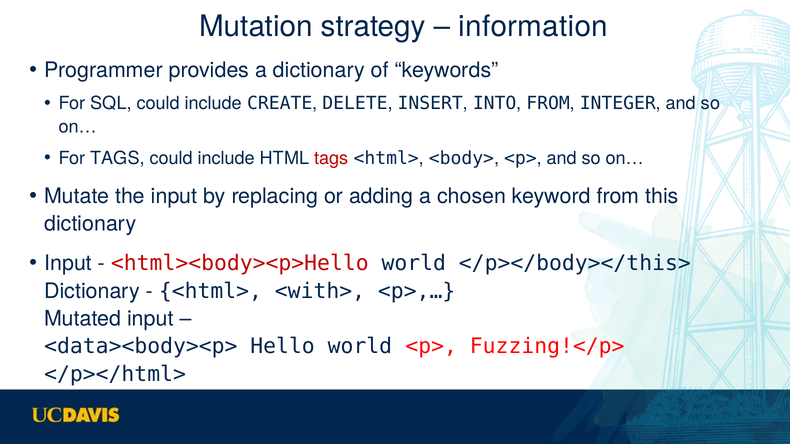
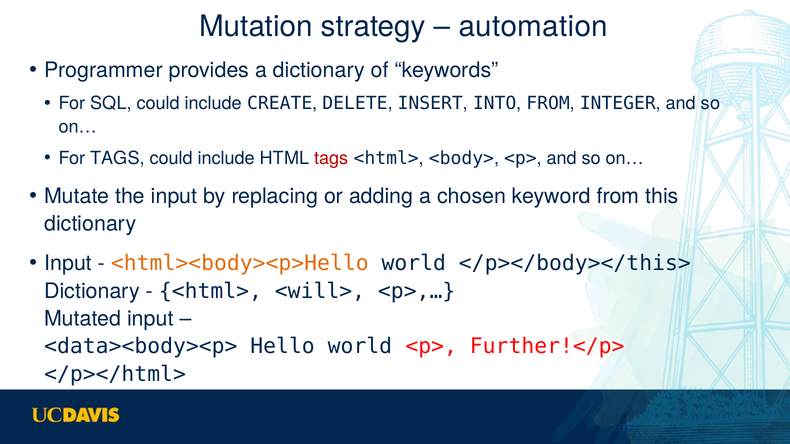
information: information -> automation (533, 26)
<html><body><p>Hello colour: red -> orange (240, 264)
<with>: <with> -> <will> (320, 291)
Fuzzing!</p>: Fuzzing!</p> -> Further!</p> (547, 347)
